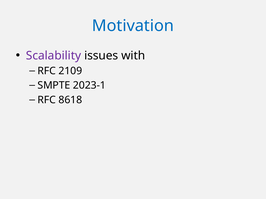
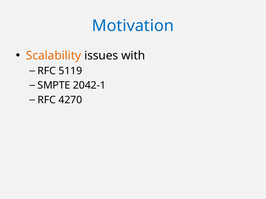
Scalability colour: purple -> orange (54, 56)
2109: 2109 -> 5119 (70, 71)
2023-1: 2023-1 -> 2042-1 (89, 86)
8618: 8618 -> 4270 (70, 100)
